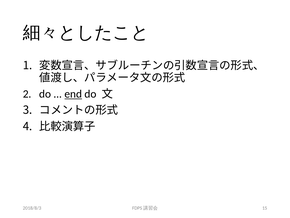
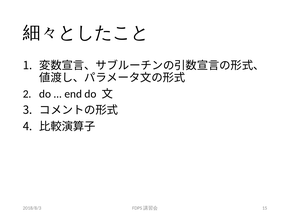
end underline: present -> none (73, 94)
